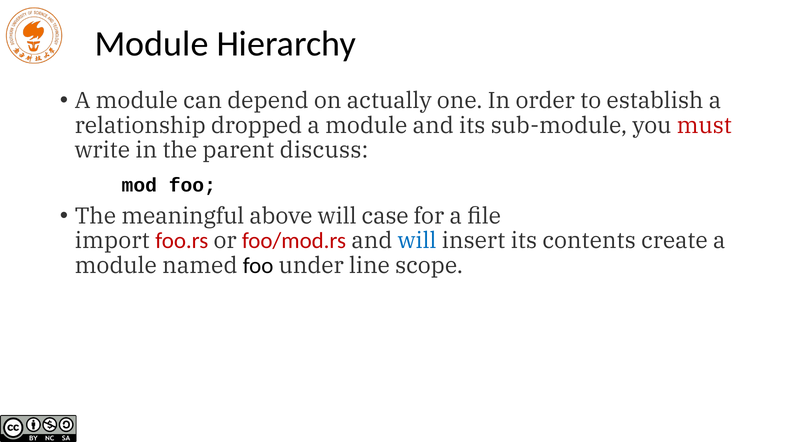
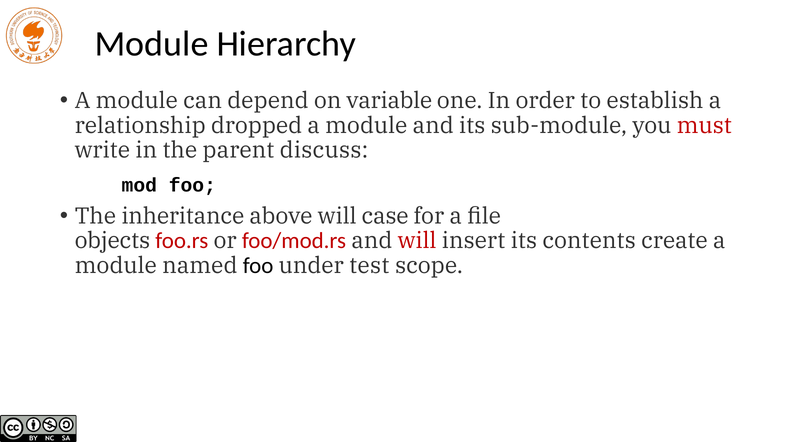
actually: actually -> variable (389, 101)
meaningful: meaningful -> inheritance (183, 216)
import: import -> objects (112, 241)
will colour: blue -> red (417, 241)
line: line -> test (369, 266)
